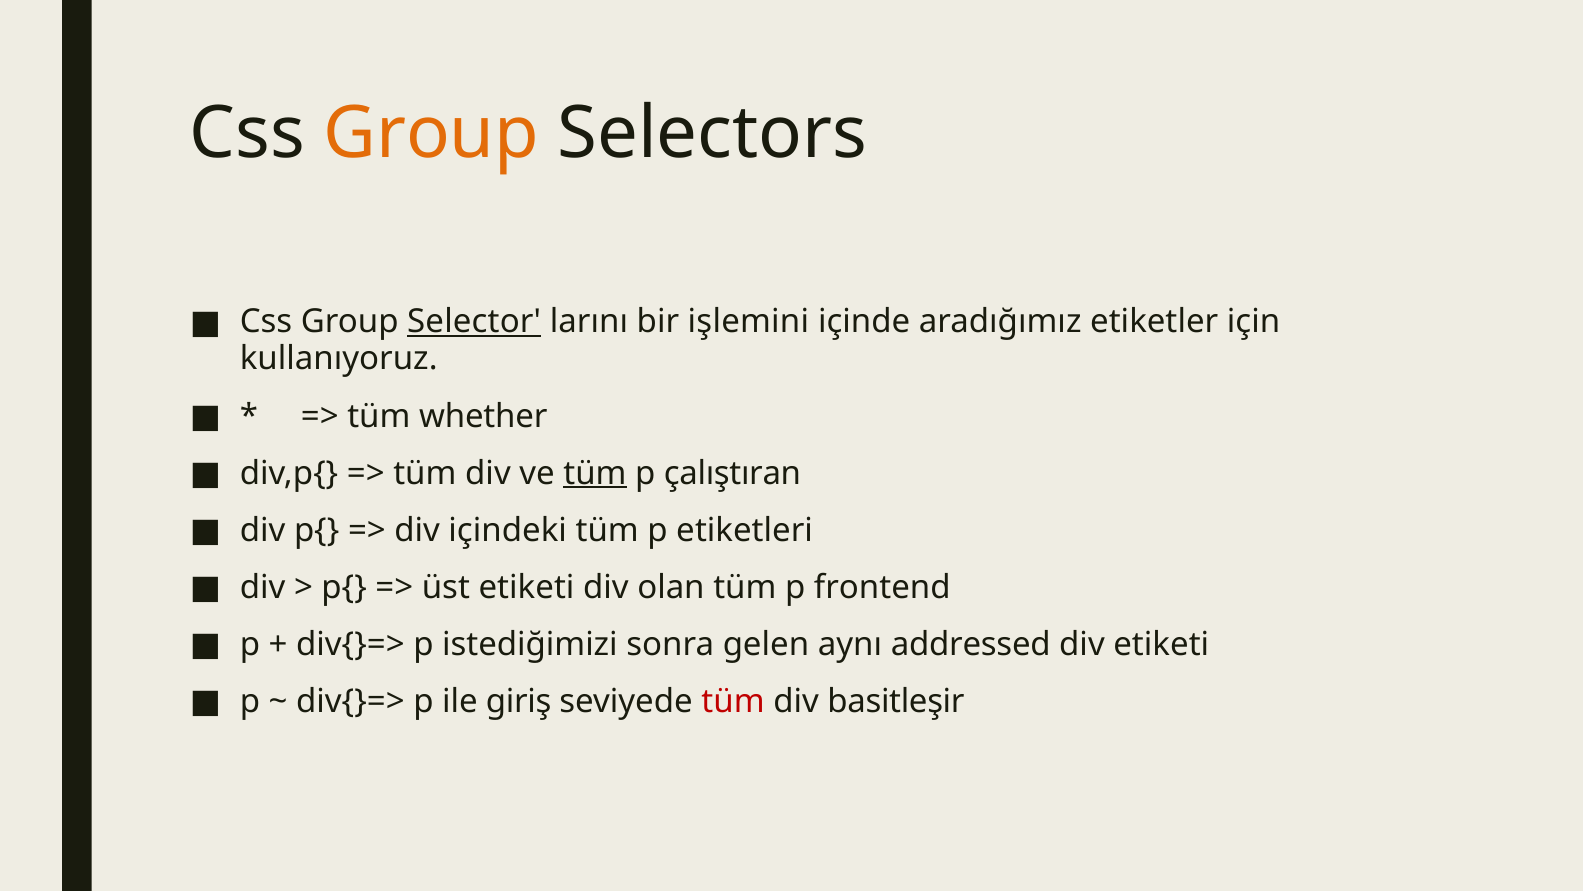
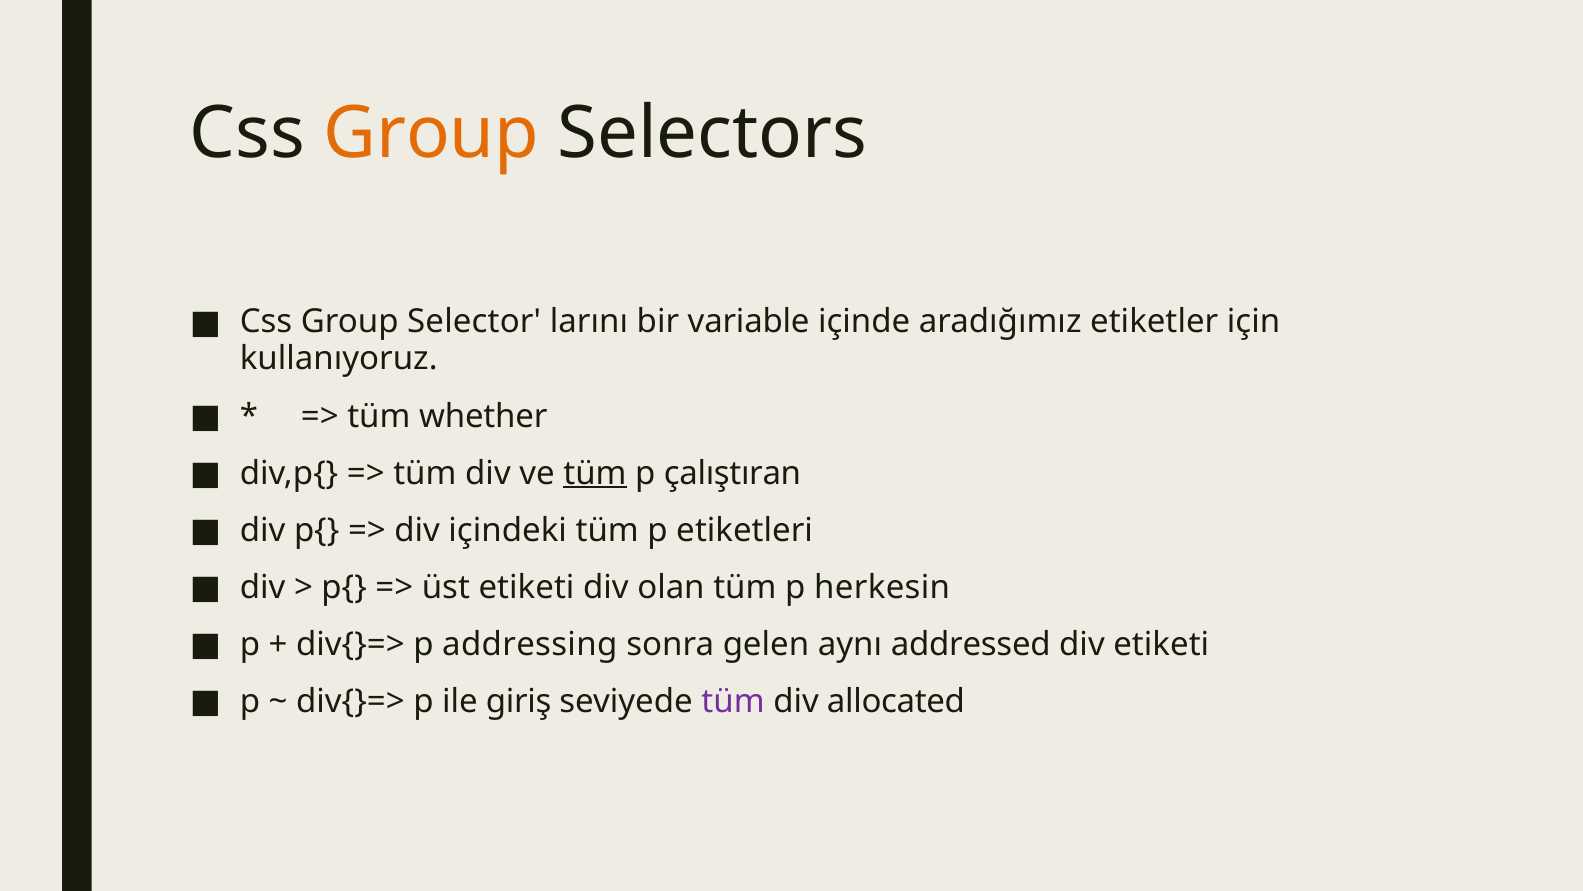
Selector underline: present -> none (474, 322)
işlemini: işlemini -> variable (749, 322)
frontend: frontend -> herkesin (882, 587)
istediğimizi: istediğimizi -> addressing (530, 644)
tüm colour: red -> purple (733, 701)
basitleşir: basitleşir -> allocated (896, 701)
